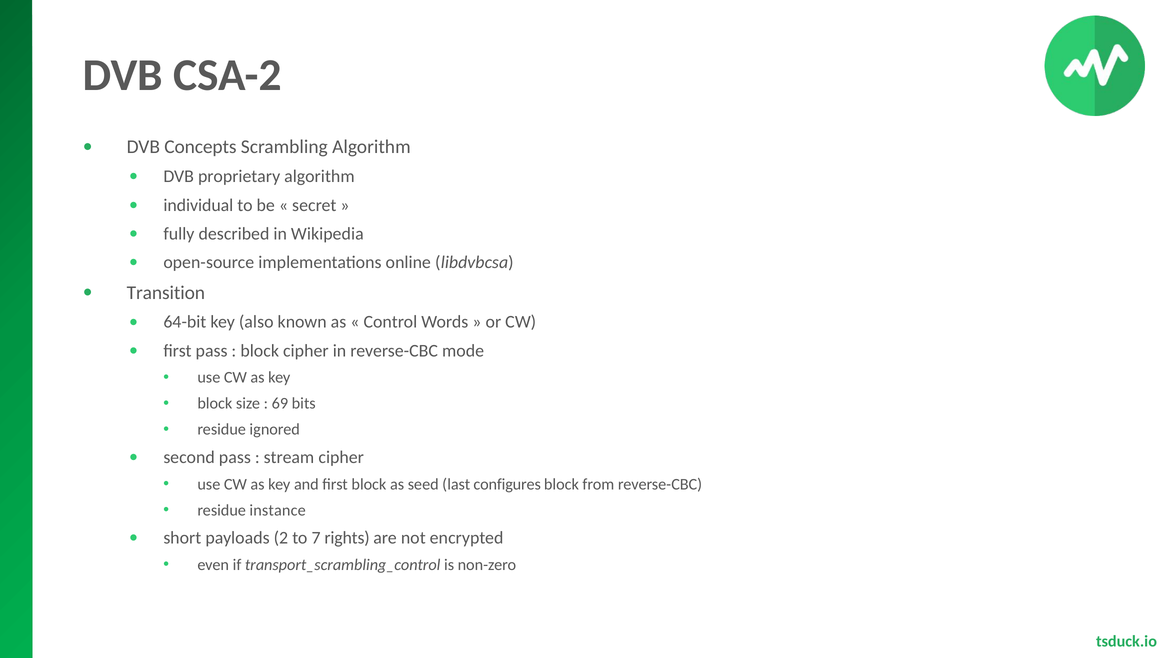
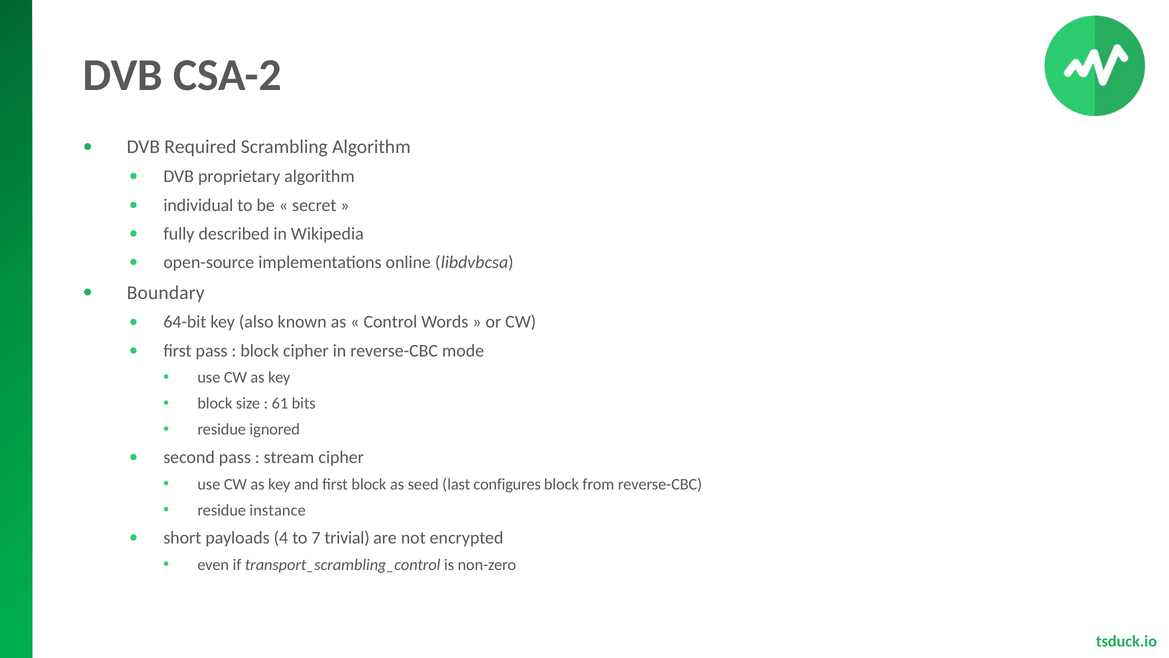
Concepts: Concepts -> Required (200, 147)
Transition: Transition -> Boundary (166, 292)
69: 69 -> 61 (280, 403)
2: 2 -> 4 (281, 538)
rights: rights -> trivial (347, 538)
